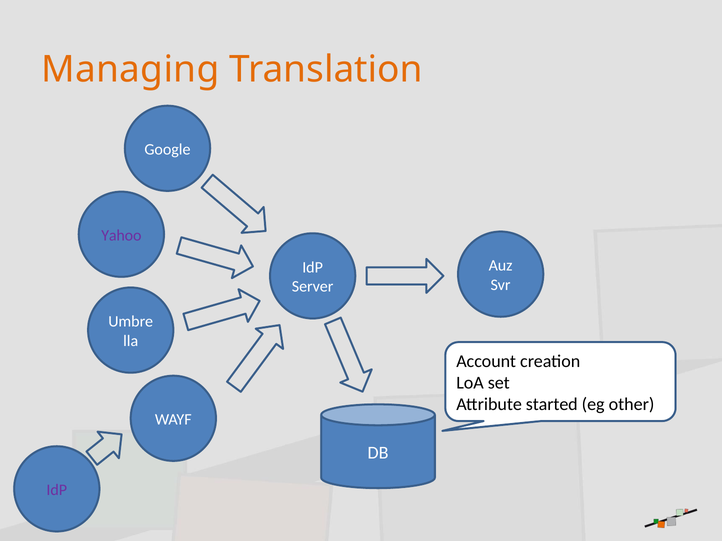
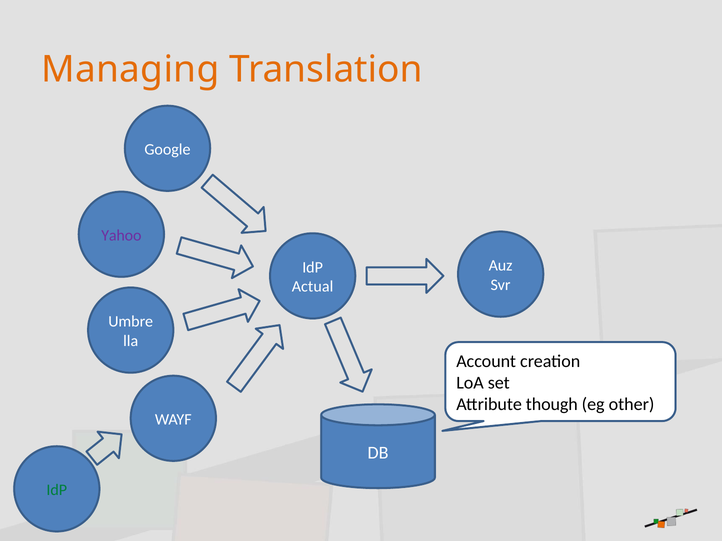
Server: Server -> Actual (313, 287)
started: started -> though (552, 405)
IdP colour: purple -> green (57, 490)
